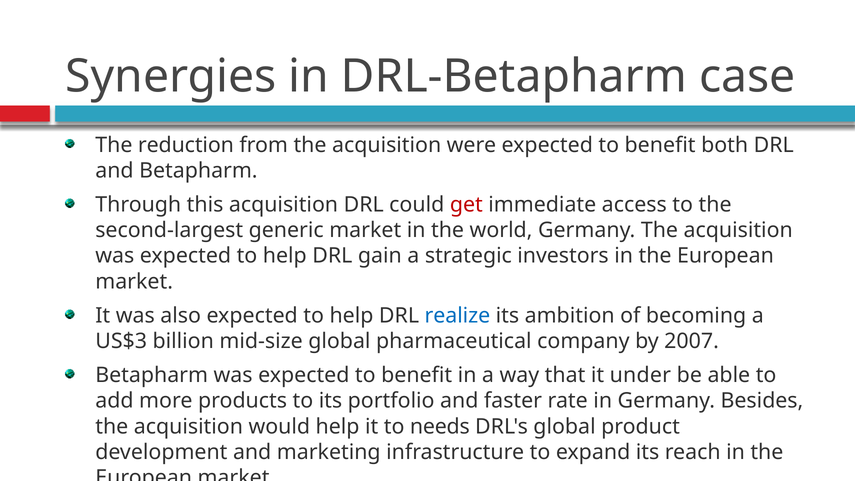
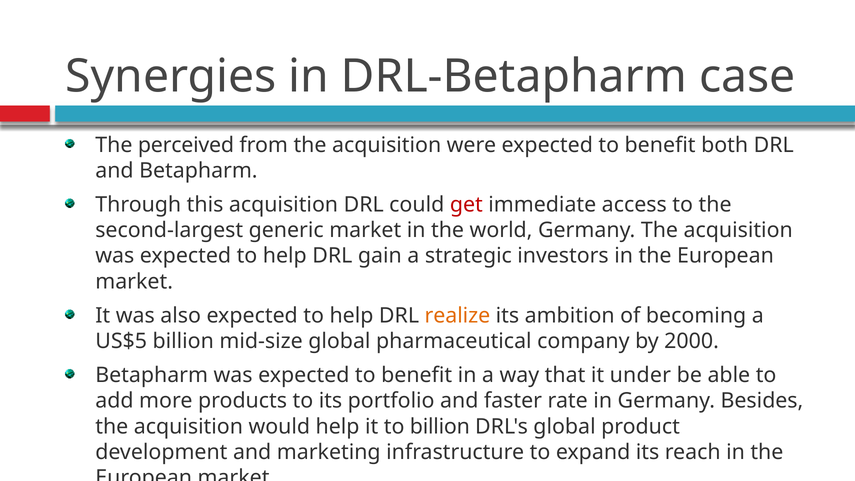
reduction: reduction -> perceived (186, 145)
realize colour: blue -> orange (457, 316)
US$3: US$3 -> US$5 (121, 341)
2007: 2007 -> 2000 (692, 341)
to needs: needs -> billion (440, 426)
